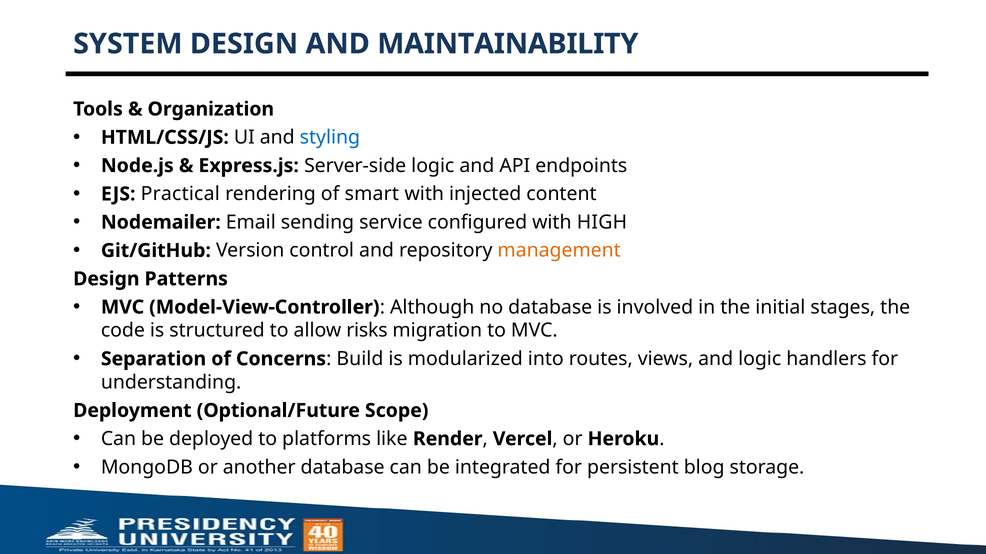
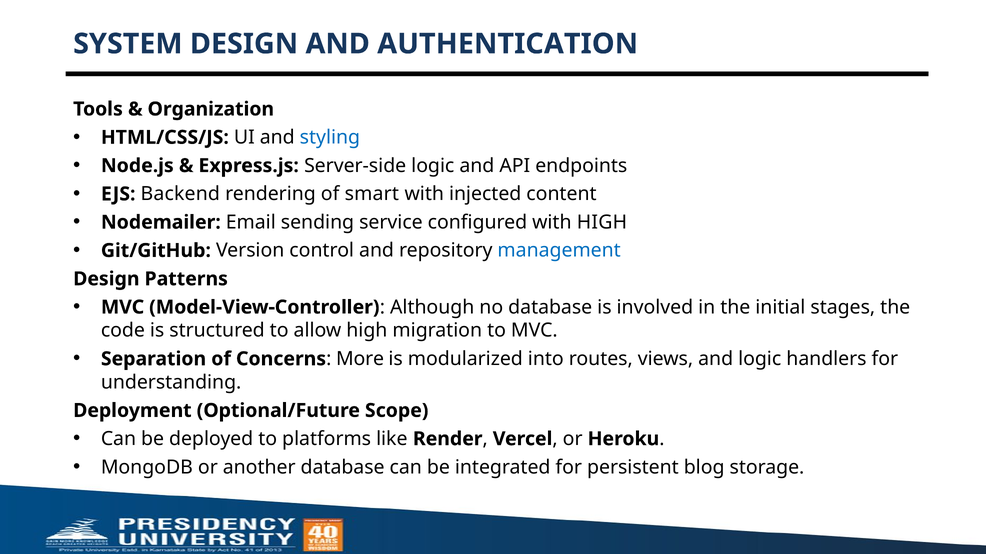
MAINTAINABILITY: MAINTAINABILITY -> AUTHENTICATION (508, 44)
Practical: Practical -> Backend (180, 194)
management colour: orange -> blue (559, 251)
allow risks: risks -> high (367, 331)
Build: Build -> More (360, 359)
